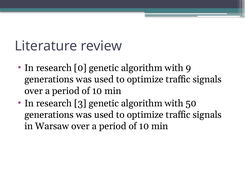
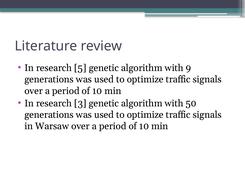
0: 0 -> 5 (80, 68)
